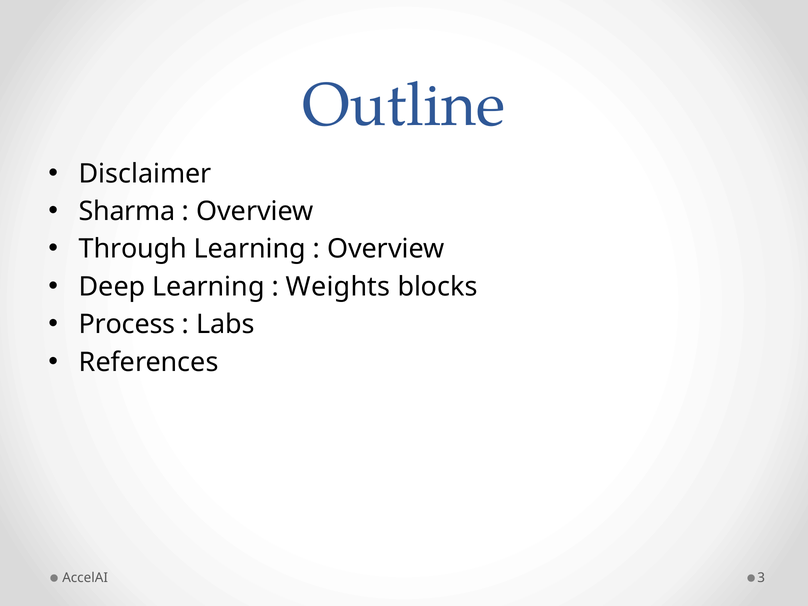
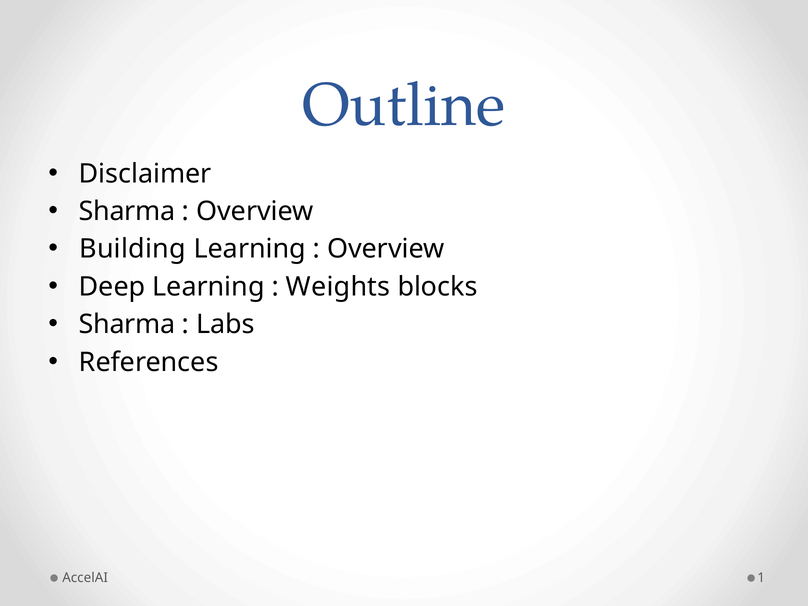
Through: Through -> Building (133, 249)
Process: Process -> Sharma (127, 324)
3: 3 -> 1 (761, 578)
